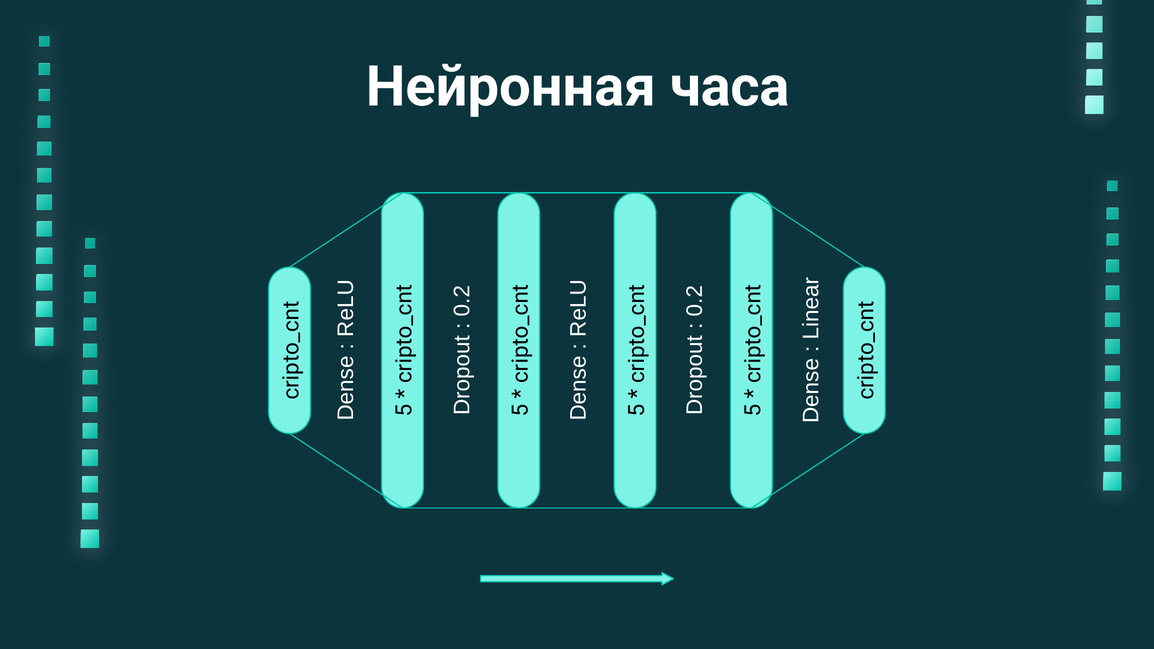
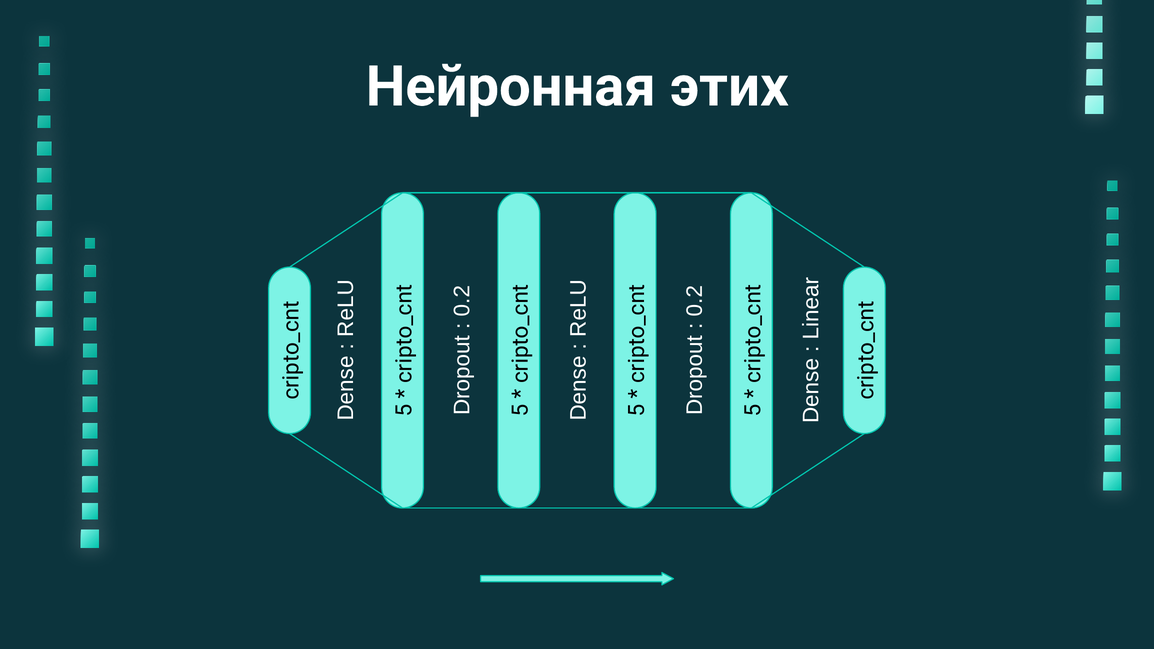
часа: часа -> этих (729, 87)
